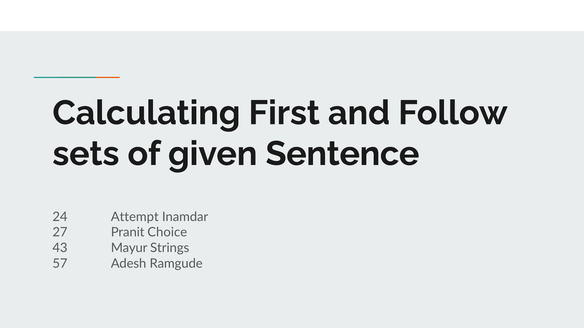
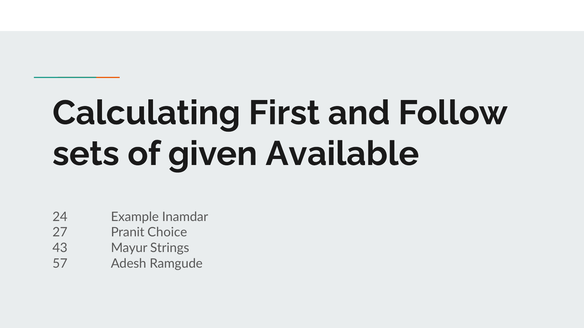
Sentence: Sentence -> Available (342, 154)
Attempt: Attempt -> Example (135, 217)
